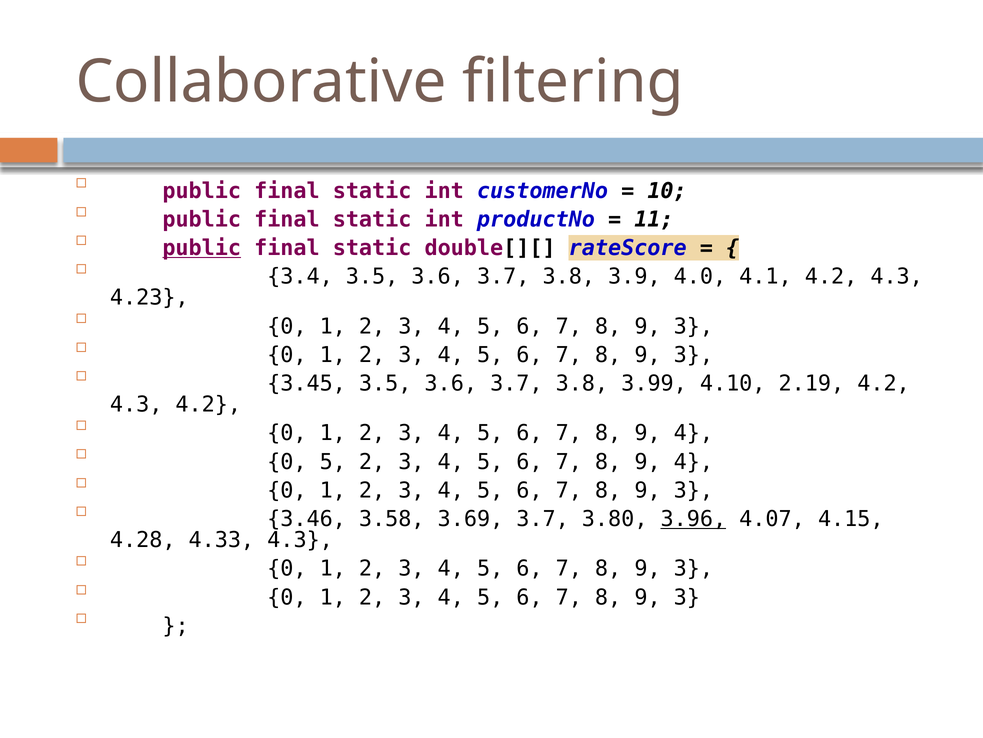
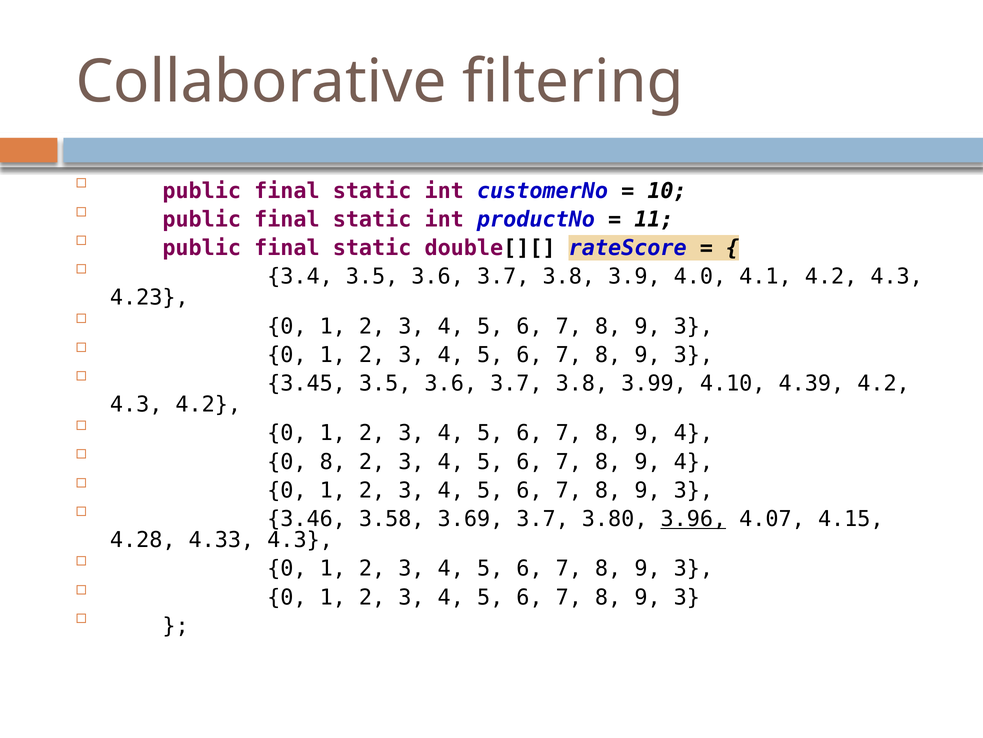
public underline: present -> none (202, 248)
2.19: 2.19 -> 4.39 (811, 383)
0 5: 5 -> 8 (333, 461)
